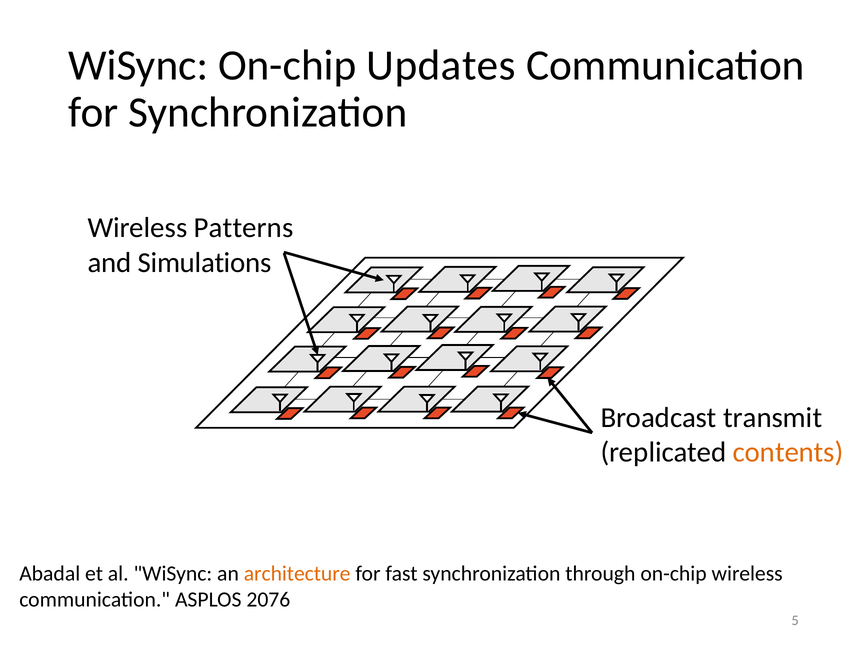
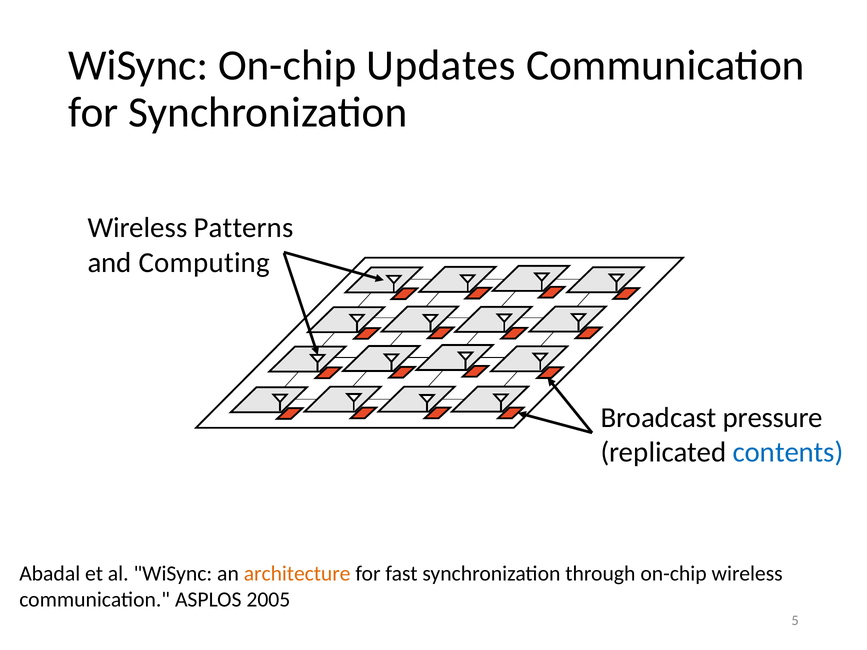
Simulations: Simulations -> Computing (204, 263)
transmit: transmit -> pressure (773, 418)
contents colour: orange -> blue (788, 452)
2076: 2076 -> 2005 (268, 600)
